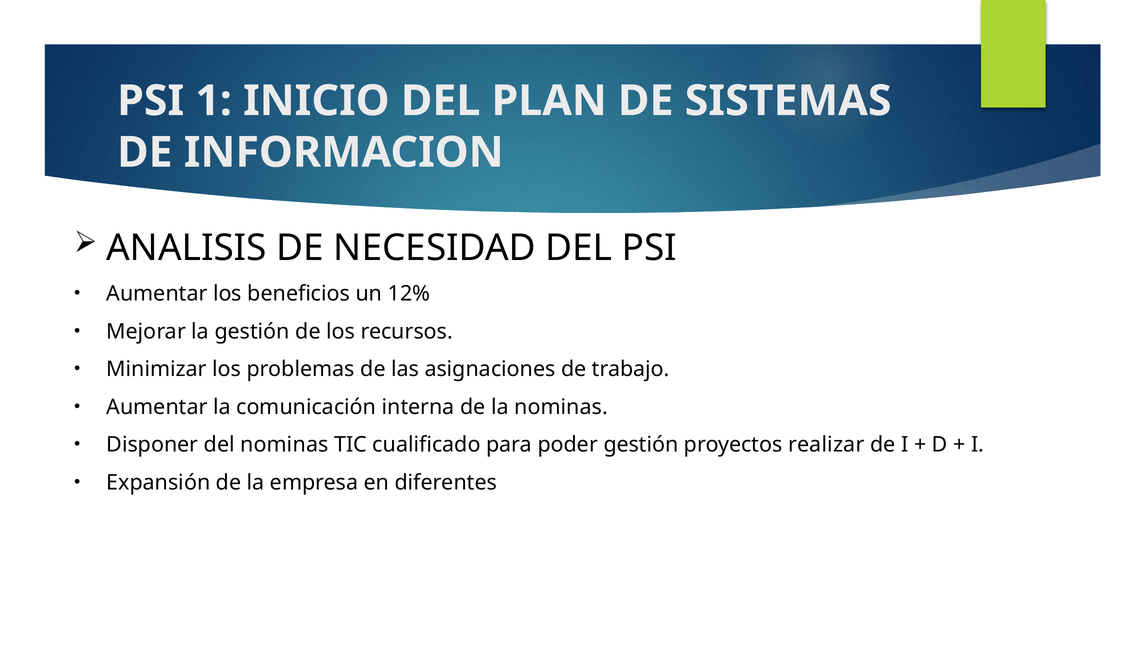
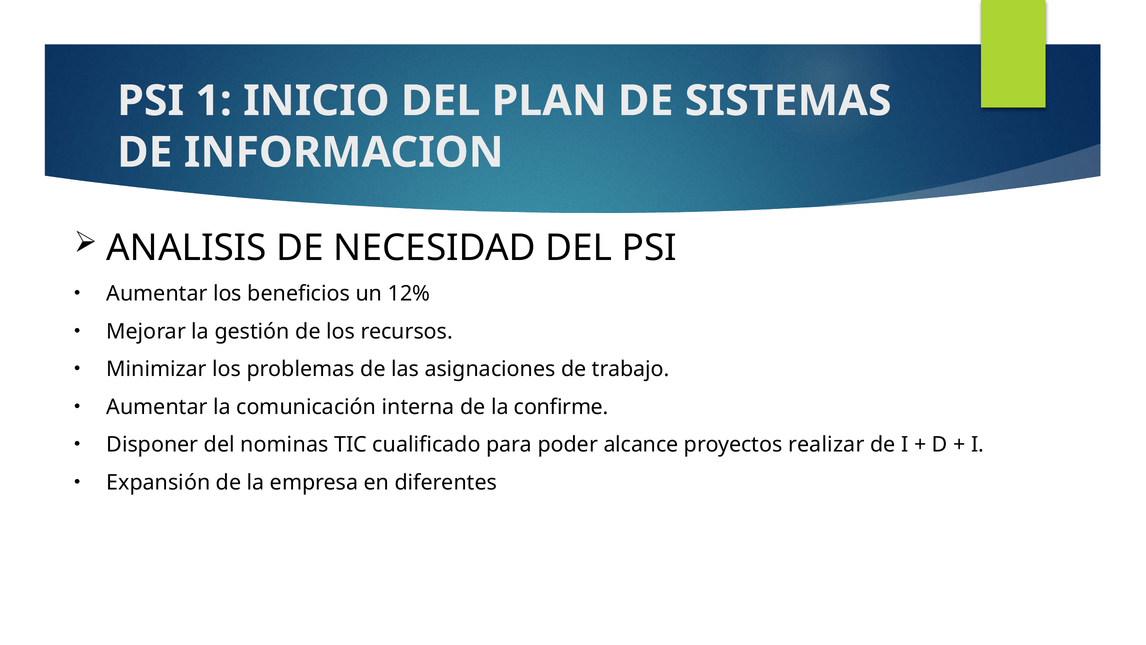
la nominas: nominas -> confirme (561, 407)
poder gestión: gestión -> alcance (641, 445)
